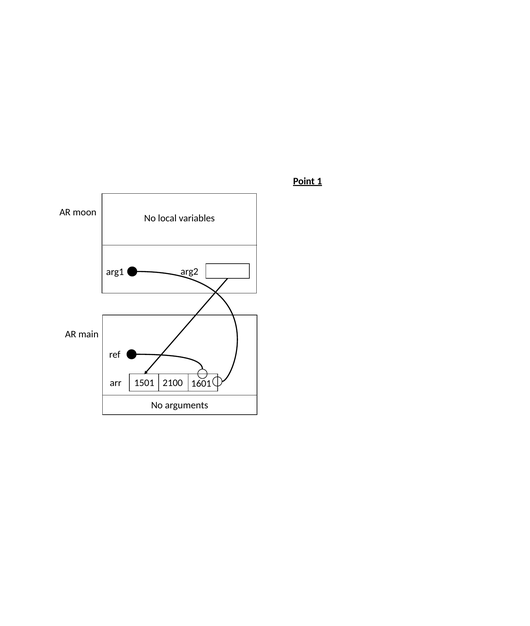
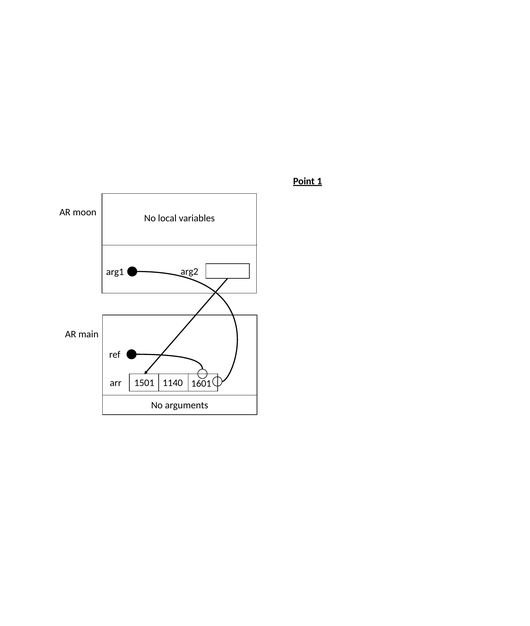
2100: 2100 -> 1140 (173, 383)
